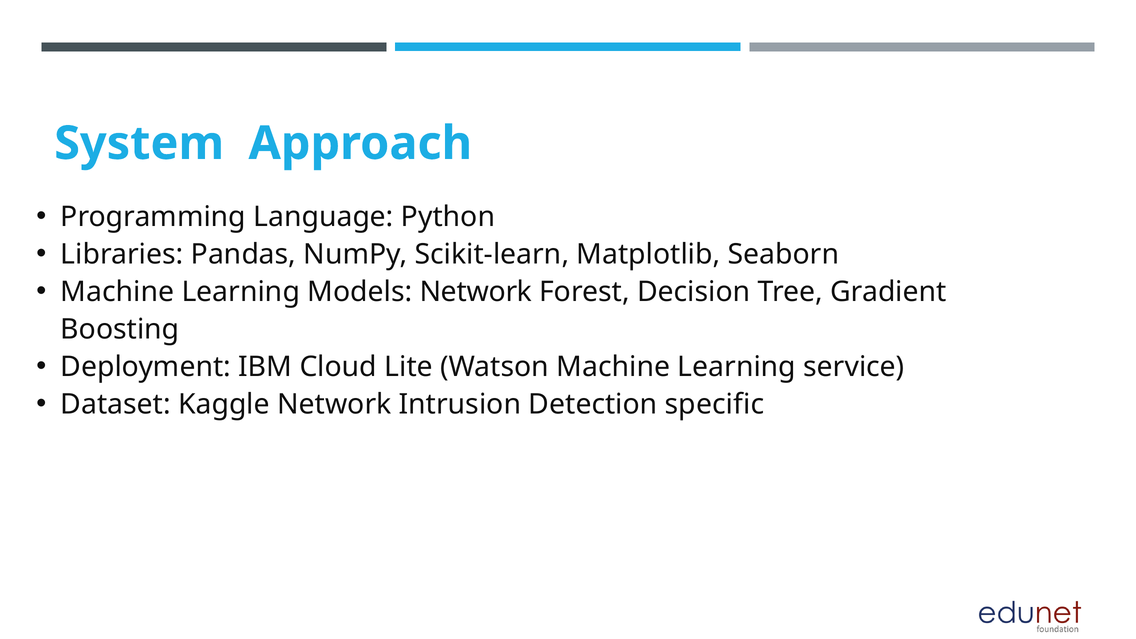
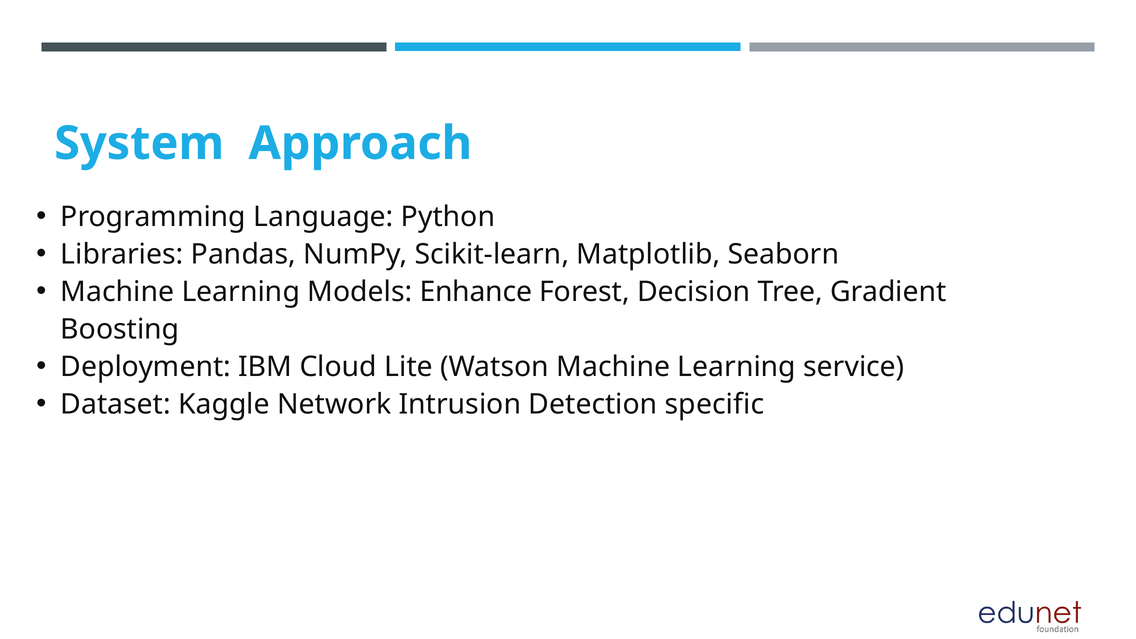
Models Network: Network -> Enhance (476, 292)
